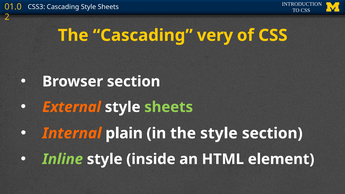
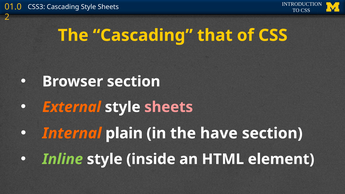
very: very -> that (215, 35)
sheets colour: light green -> pink (169, 107)
the style: style -> have (219, 133)
